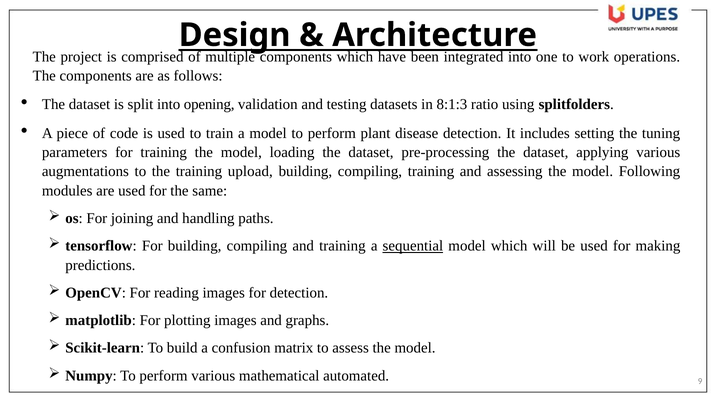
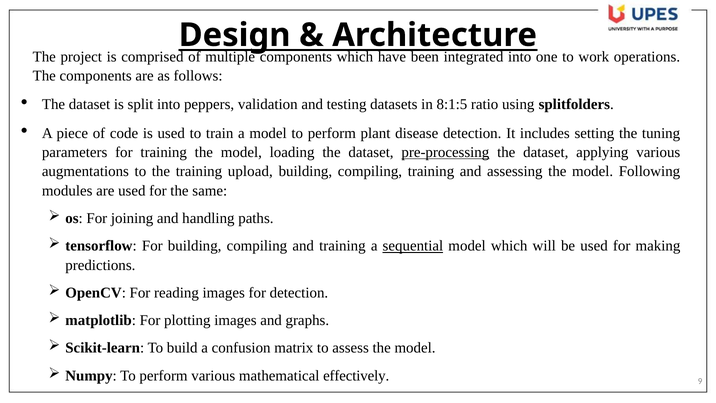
opening: opening -> peppers (209, 104)
8:1:3: 8:1:3 -> 8:1:5 (452, 104)
pre-processing underline: none -> present (445, 152)
automated: automated -> effectively (356, 375)
